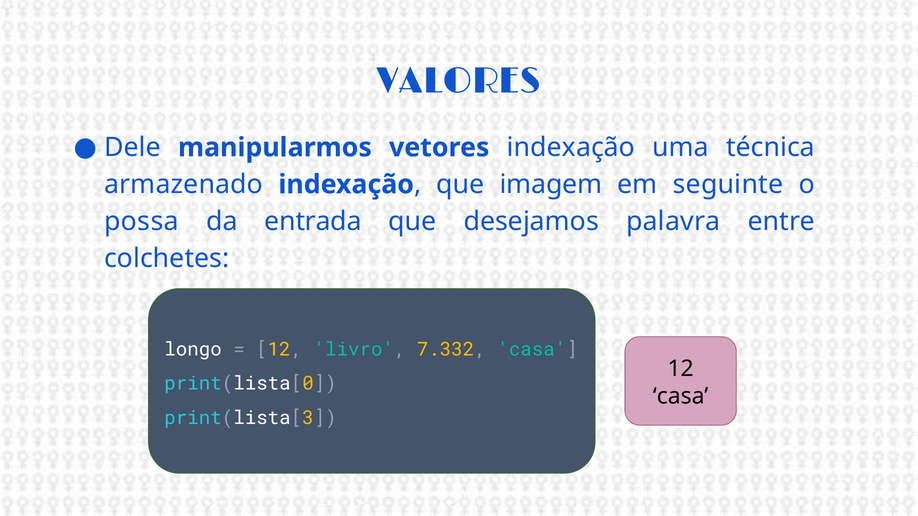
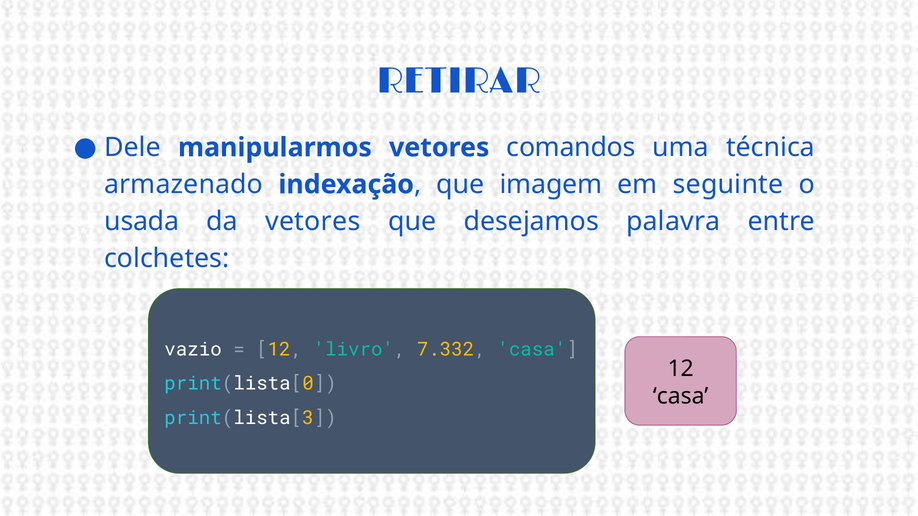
VALORES: VALORES -> RETIRAR (459, 81)
vetores indexação: indexação -> comandos (571, 148)
possa: possa -> usada (142, 222)
da entrada: entrada -> vetores (313, 222)
longo: longo -> vazio (193, 350)
